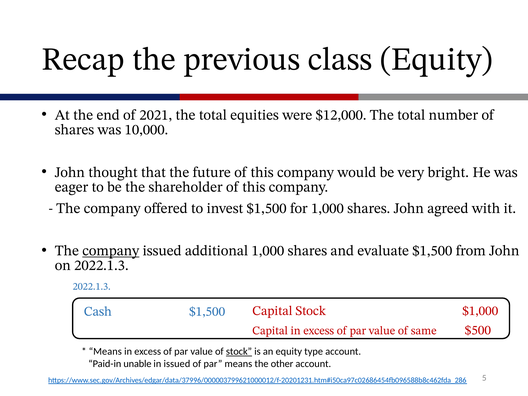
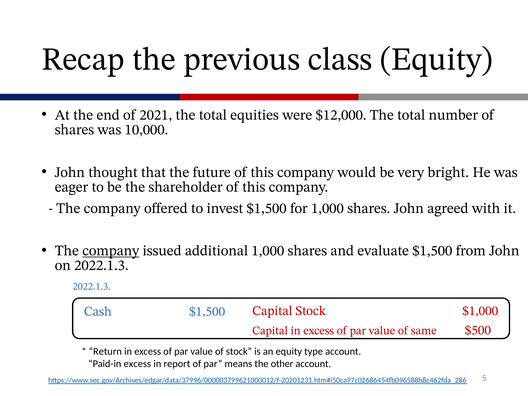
Means: Means -> Return (105, 352)
stock underline: present -> none (239, 352)
Paid-in unable: unable -> excess (137, 364)
in issued: issued -> report (177, 364)
